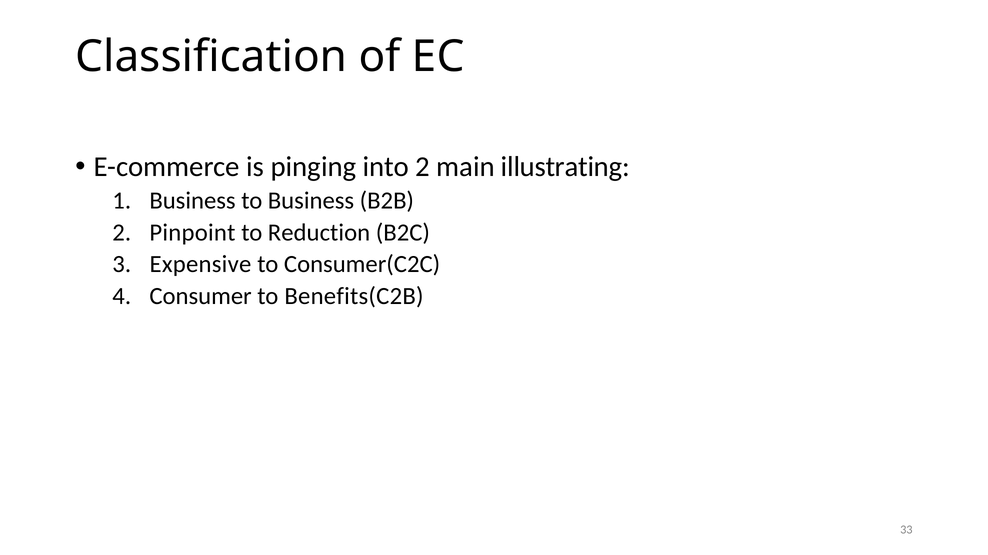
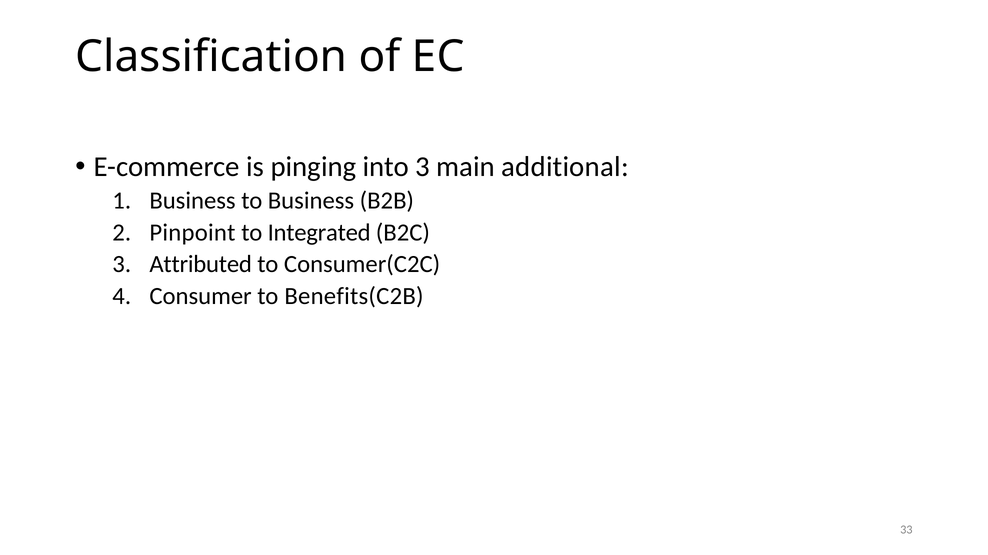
into 2: 2 -> 3 (423, 167)
illustrating: illustrating -> additional (565, 167)
Reduction: Reduction -> Integrated (319, 233)
Expensive: Expensive -> Attributed (201, 265)
